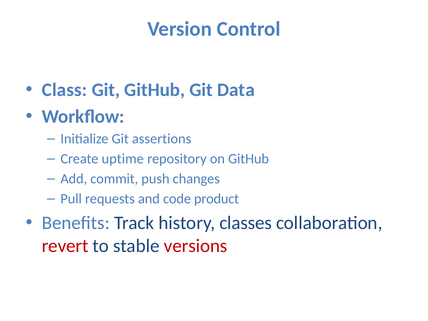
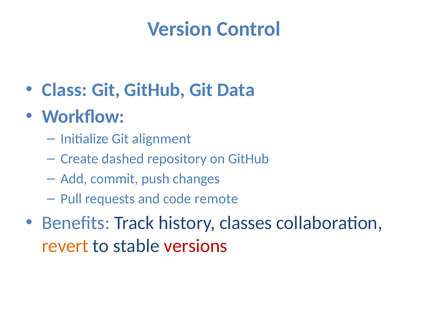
assertions: assertions -> alignment (162, 139)
uptime: uptime -> dashed (123, 159)
product: product -> remote (216, 199)
revert colour: red -> orange (65, 246)
